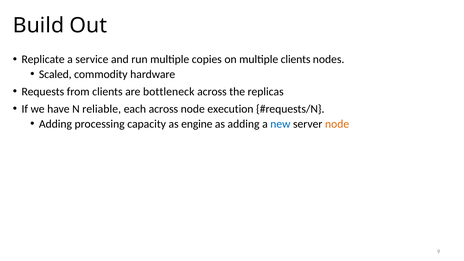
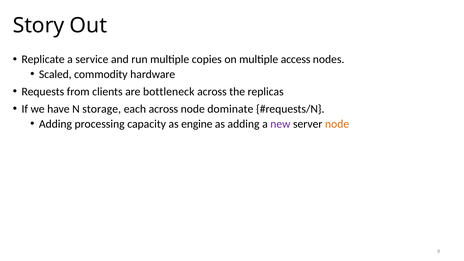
Build: Build -> Story (39, 26)
multiple clients: clients -> access (296, 59)
reliable: reliable -> storage (102, 109)
execution: execution -> dominate (230, 109)
new colour: blue -> purple (280, 124)
